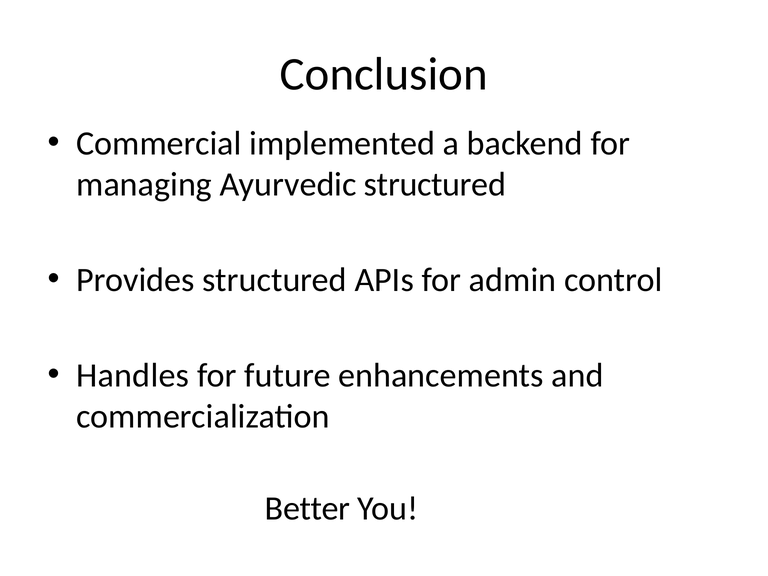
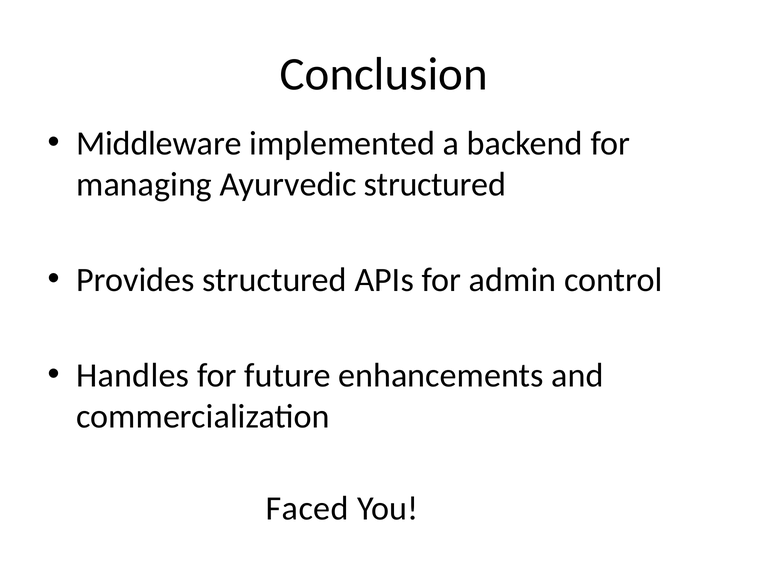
Commercial: Commercial -> Middleware (159, 143)
Better: Better -> Faced (307, 508)
